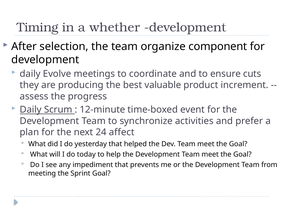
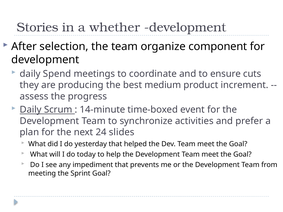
Timing: Timing -> Stories (38, 27)
Evolve: Evolve -> Spend (57, 74)
valuable: valuable -> medium (163, 85)
12-minute: 12-minute -> 14-minute (102, 110)
affect: affect -> slides (122, 132)
